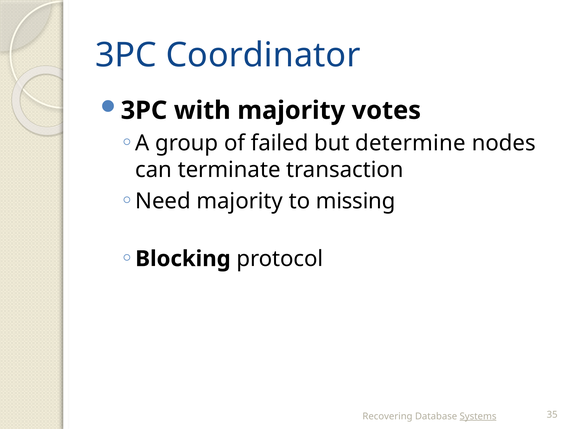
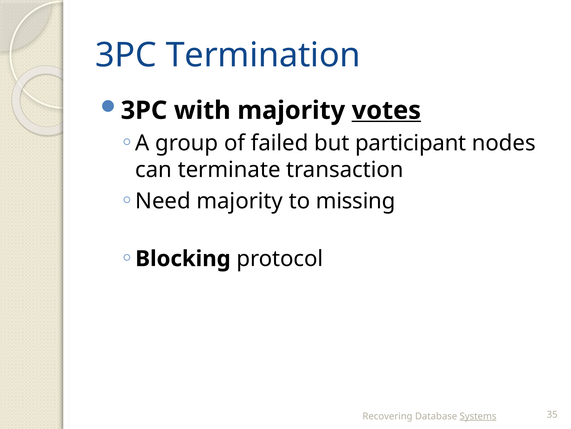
Coordinator: Coordinator -> Termination (263, 55)
votes underline: none -> present (386, 110)
determine: determine -> participant (411, 143)
